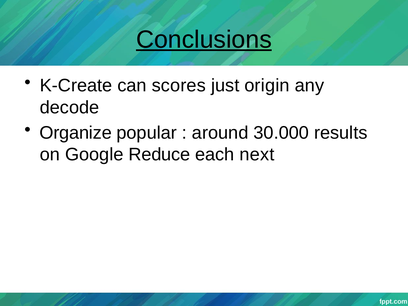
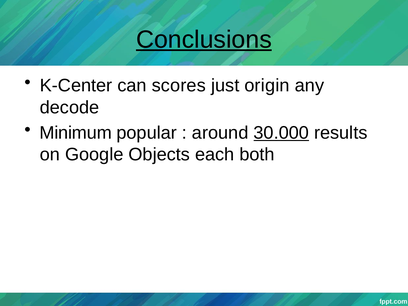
K-Create: K-Create -> K-Center (76, 86)
Organize: Organize -> Minimum (76, 133)
30.000 underline: none -> present (281, 133)
Reduce: Reduce -> Objects (159, 155)
next: next -> both (257, 155)
